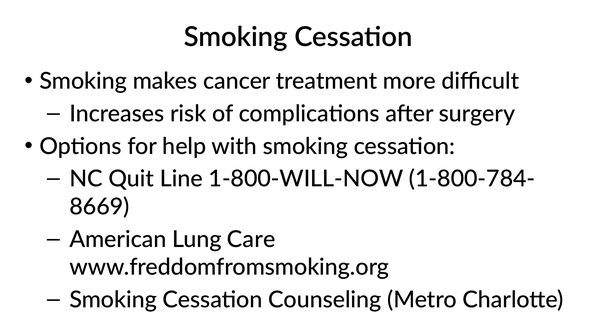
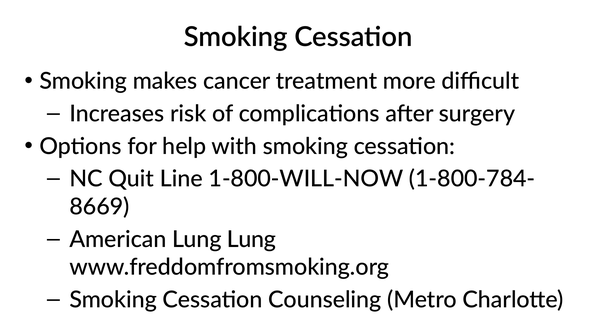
Lung Care: Care -> Lung (251, 240)
